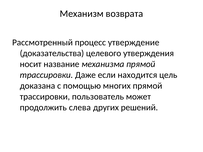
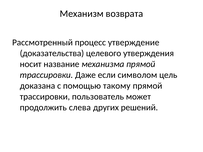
находится: находится -> символом (137, 75)
многих: многих -> такому (117, 86)
